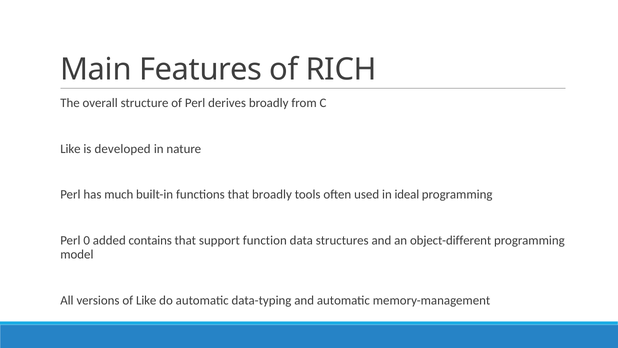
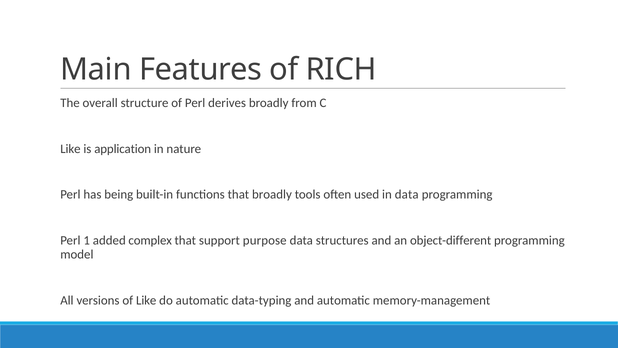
developed: developed -> application (123, 149)
much: much -> being (119, 194)
in ideal: ideal -> data (407, 194)
0: 0 -> 1 (87, 240)
contains: contains -> complex (150, 240)
function: function -> purpose (265, 240)
